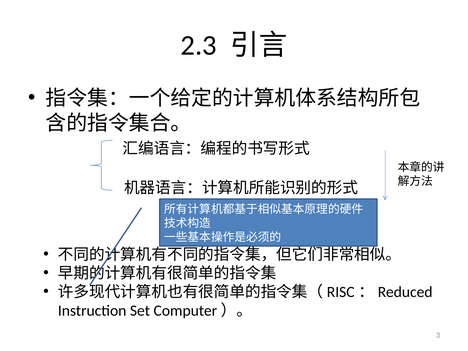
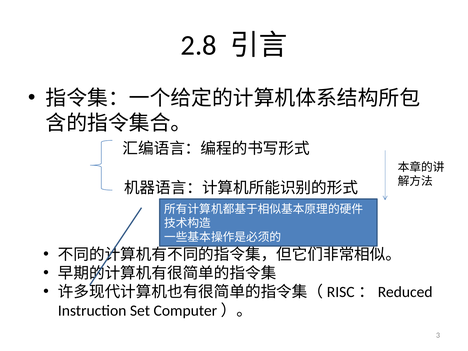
2.3: 2.3 -> 2.8 (199, 45)
